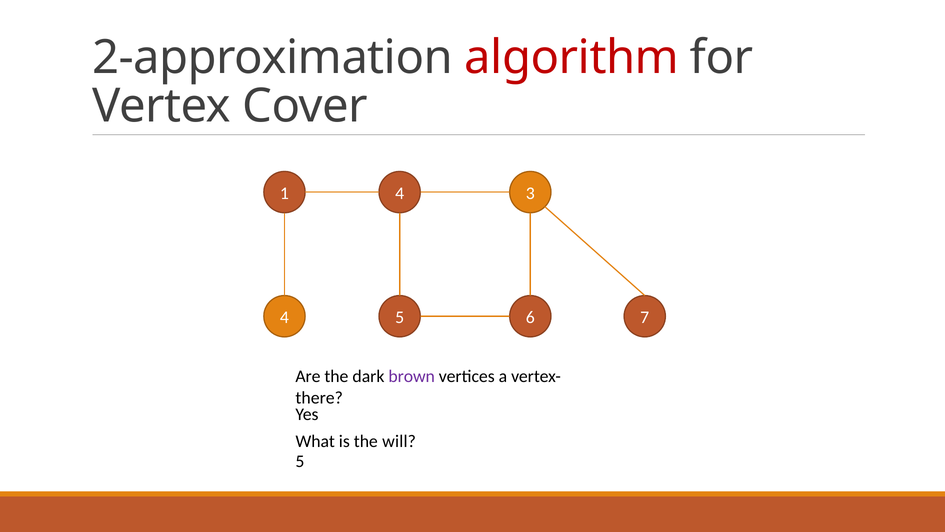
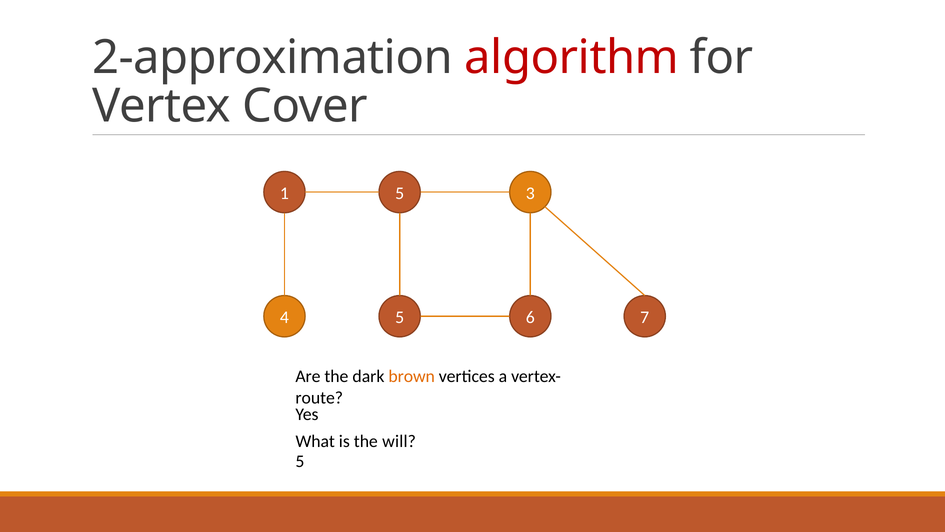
1 4: 4 -> 5 (400, 193)
brown colour: purple -> orange (412, 376)
there: there -> route (319, 397)
